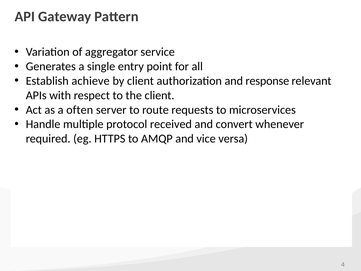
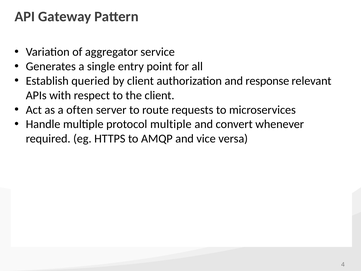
achieve: achieve -> queried (91, 81)
protocol received: received -> multiple (171, 124)
